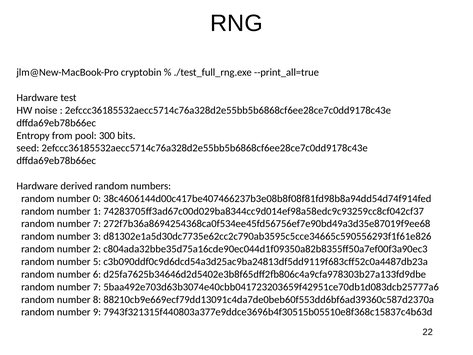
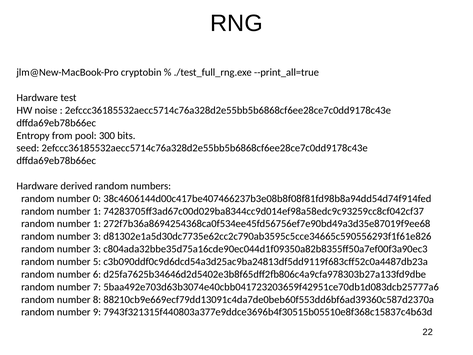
7: 7 -> 1 (97, 224)
2: 2 -> 3 (97, 249)
